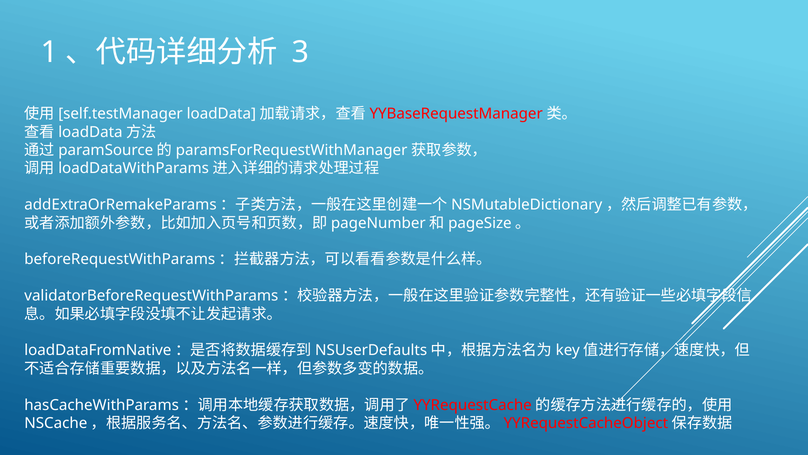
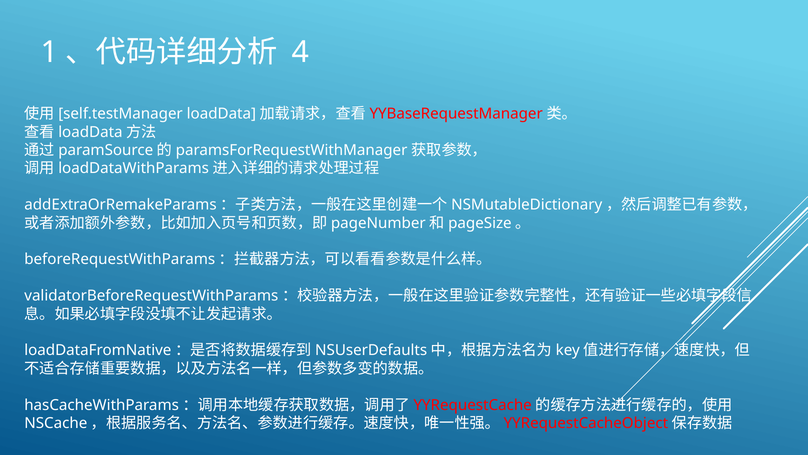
3: 3 -> 4 (300, 52)
